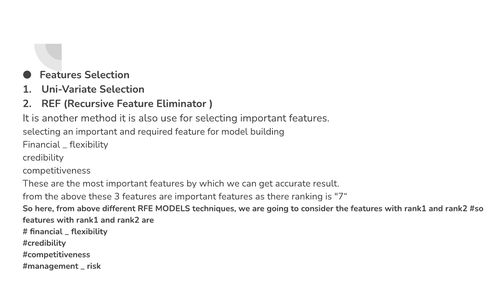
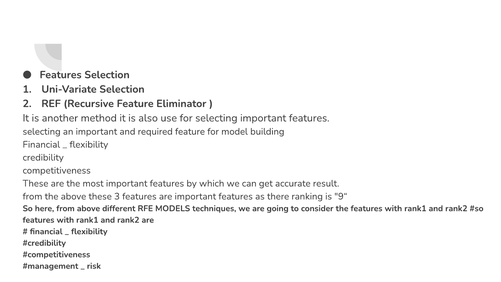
7“: 7“ -> 9“ (341, 196)
